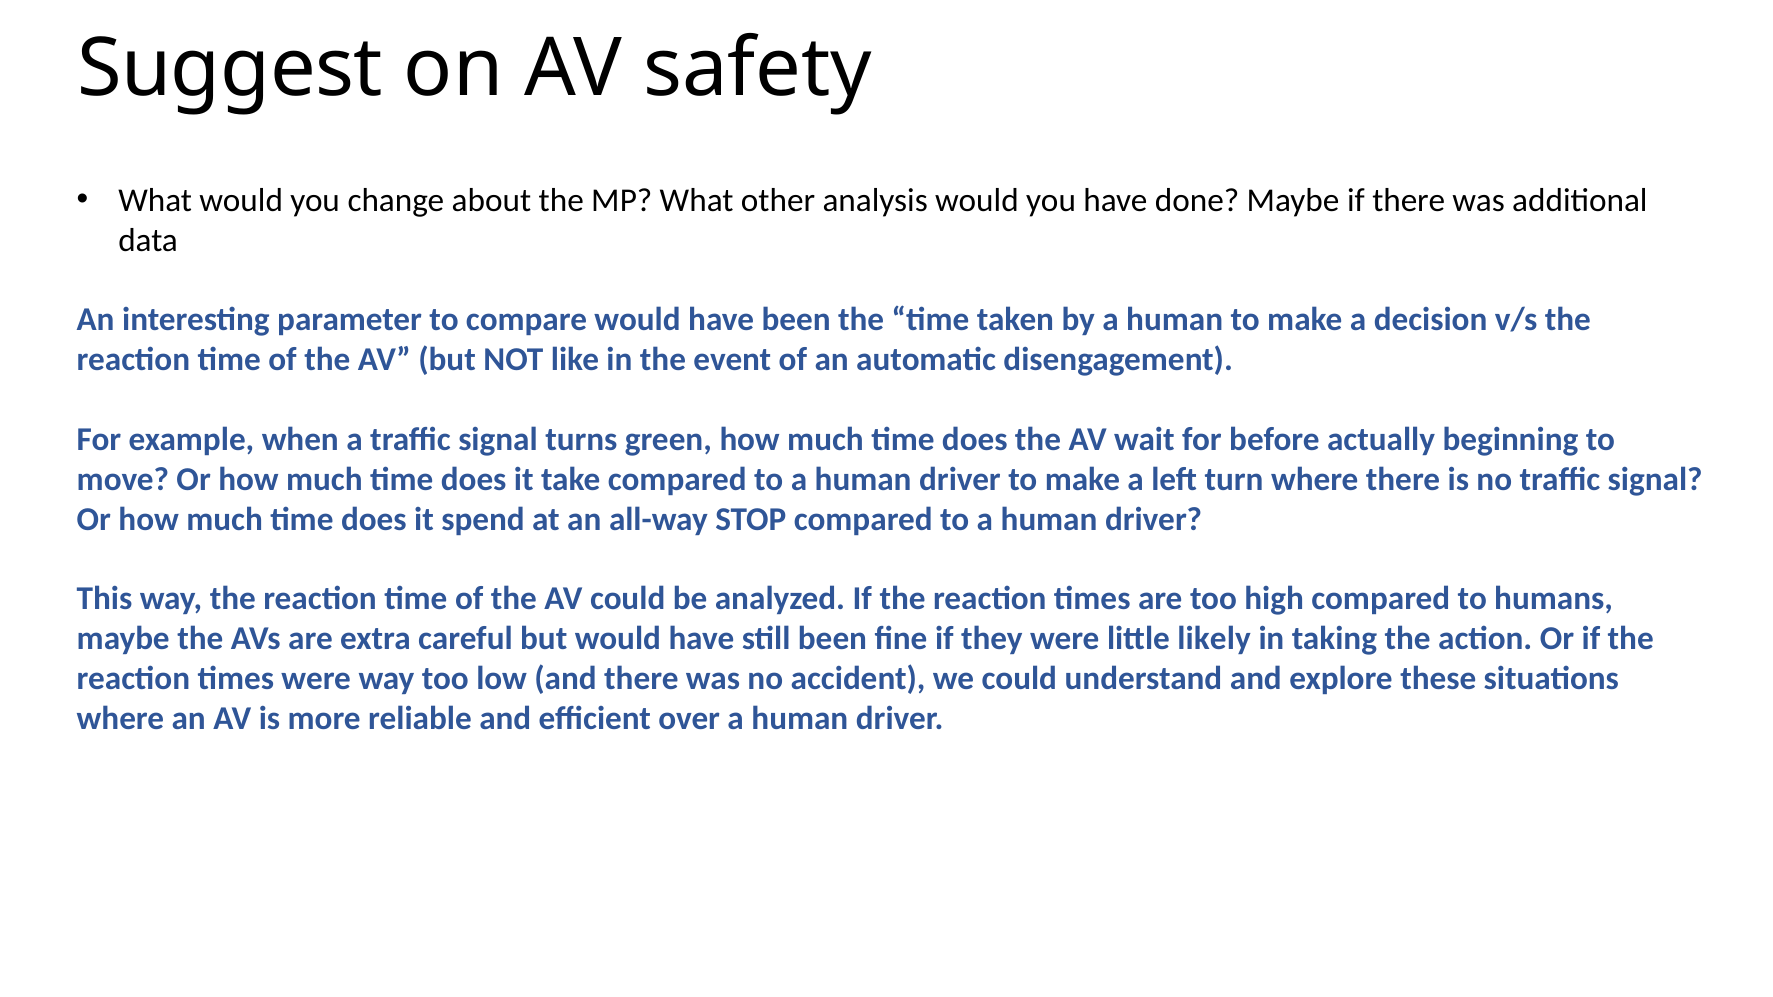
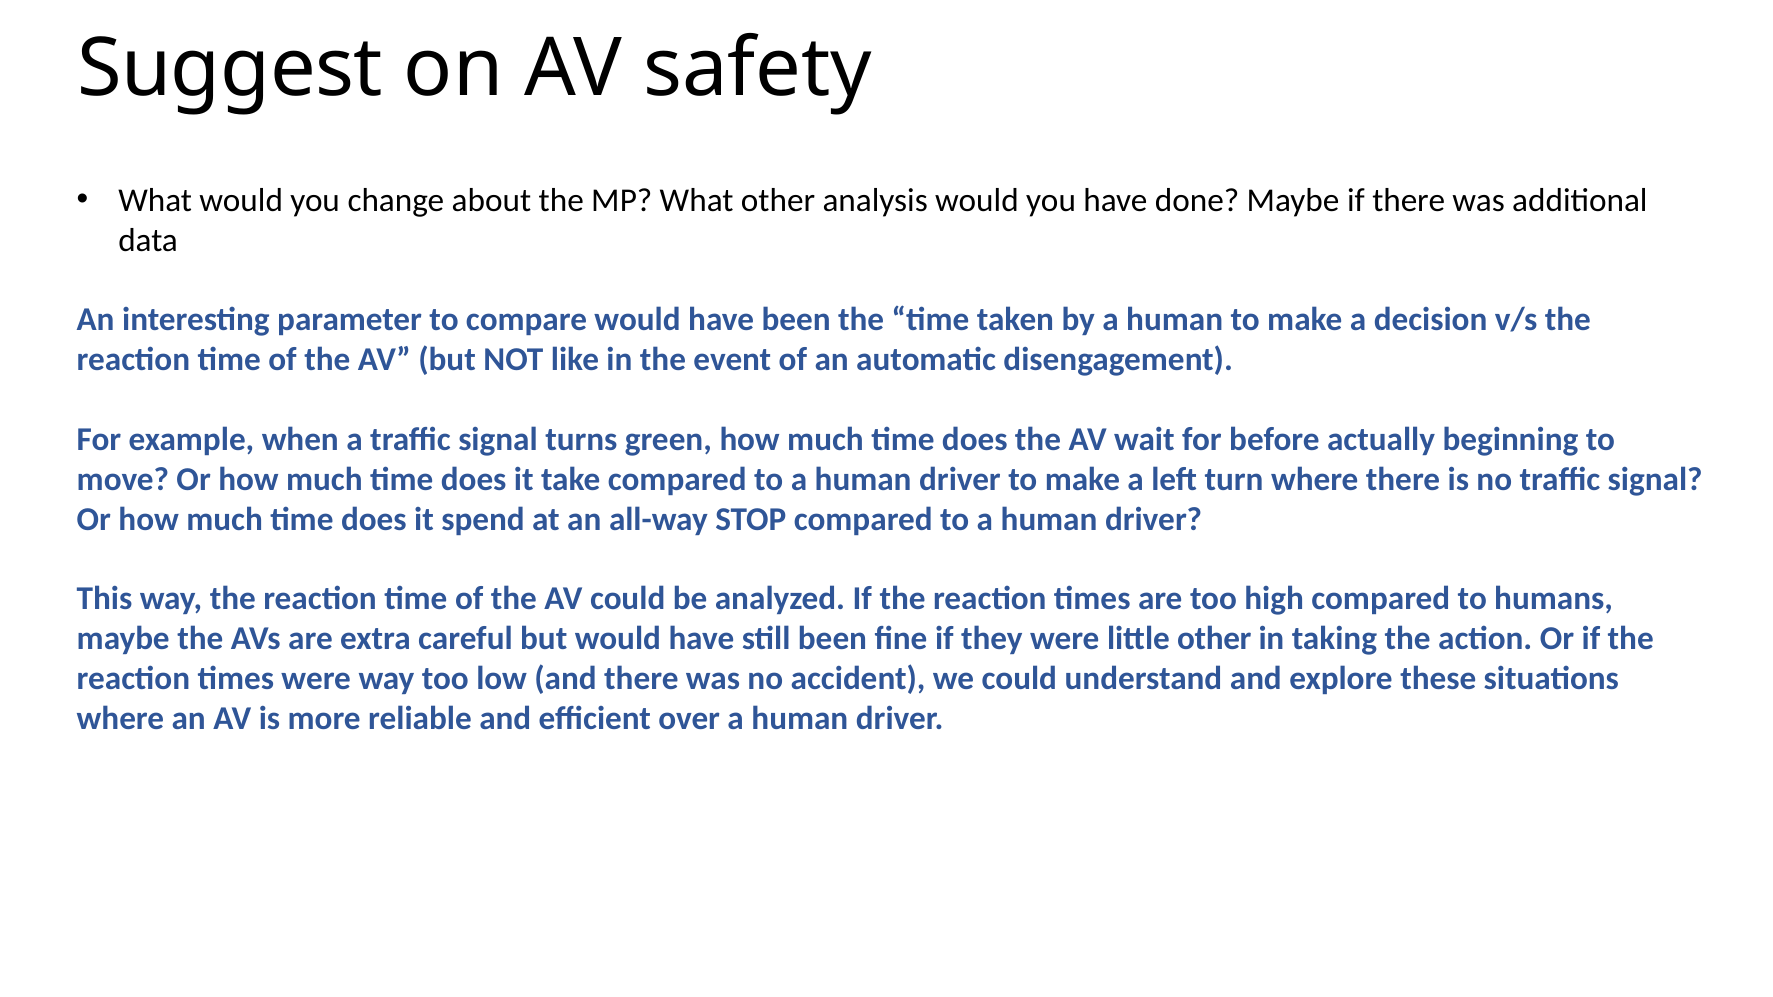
little likely: likely -> other (1214, 639)
